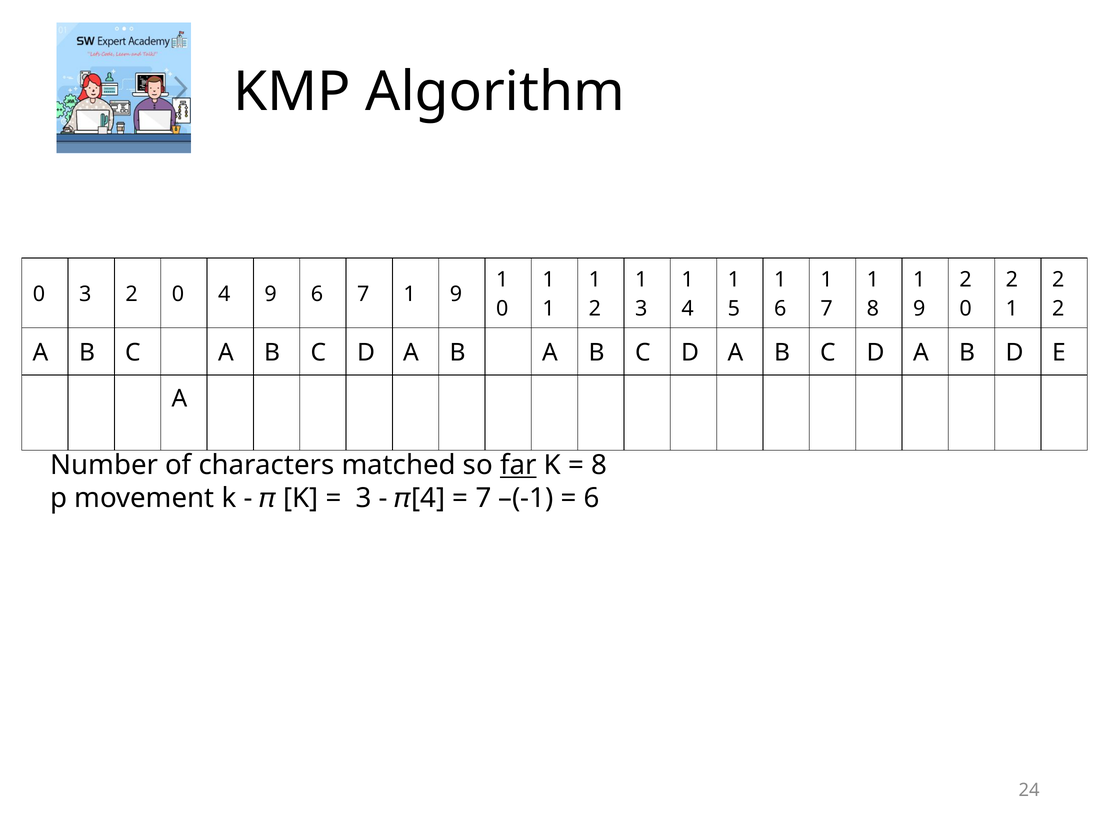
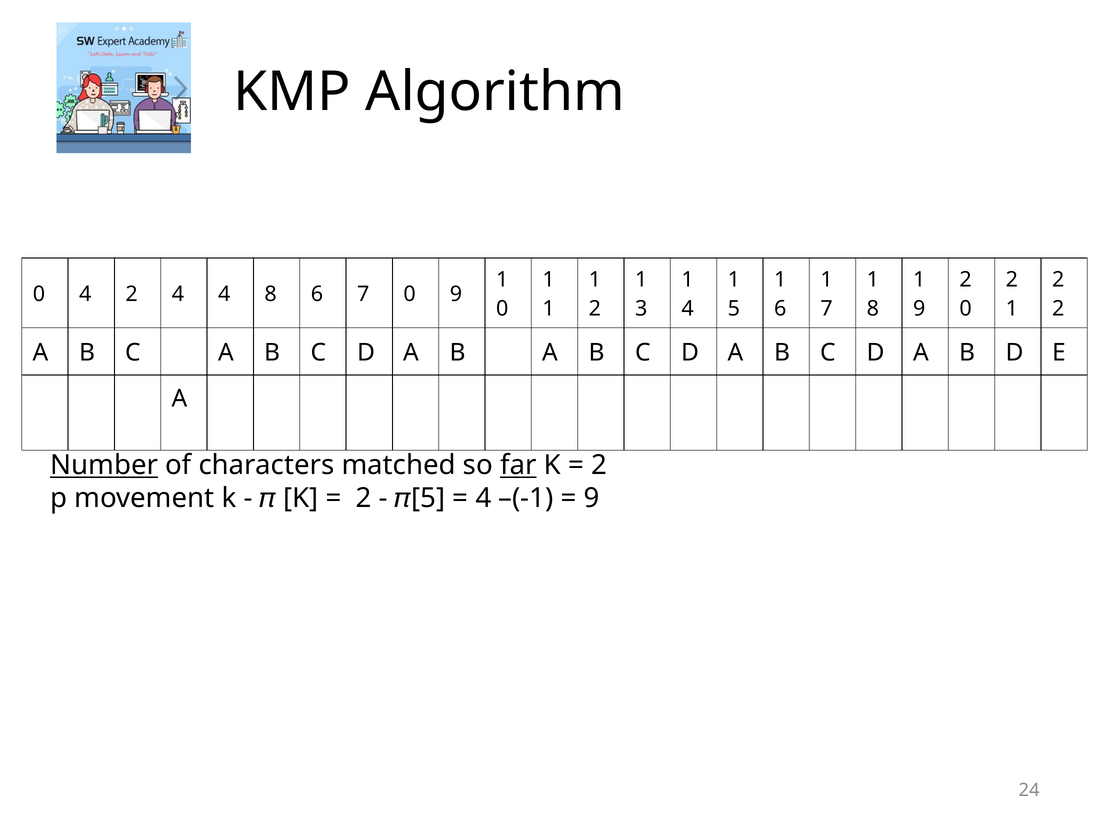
0 3: 3 -> 4 (85, 294)
0: 0 -> 4 (178, 294)
4 9: 9 -> 8 (271, 294)
6 7 1: 1 -> 0 (410, 294)
Number underline: none -> present (104, 465)
8: 8 -> 2 (599, 465)
3: 3 -> 2 (364, 499)
4: 4 -> 5 (428, 499)
7: 7 -> 4 (483, 499)
6: 6 -> 9 (591, 499)
